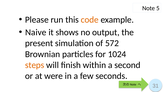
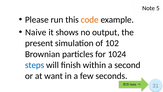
572: 572 -> 102 (112, 43)
steps colour: orange -> blue (35, 65)
were: were -> want (54, 76)
